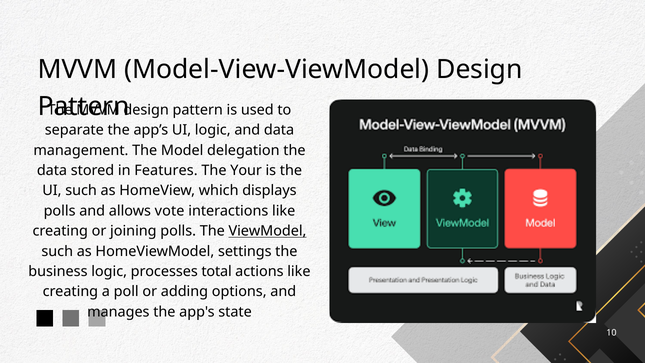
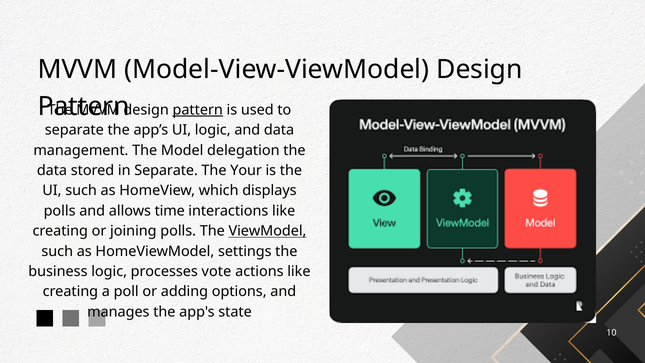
pattern underline: none -> present (198, 110)
in Features: Features -> Separate (166, 170)
vote: vote -> time (170, 211)
total: total -> vote (216, 271)
